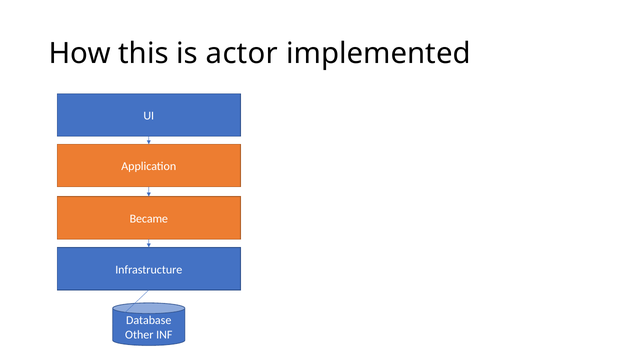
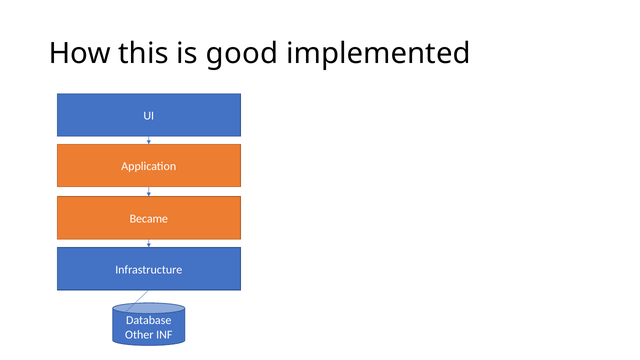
actor: actor -> good (242, 54)
